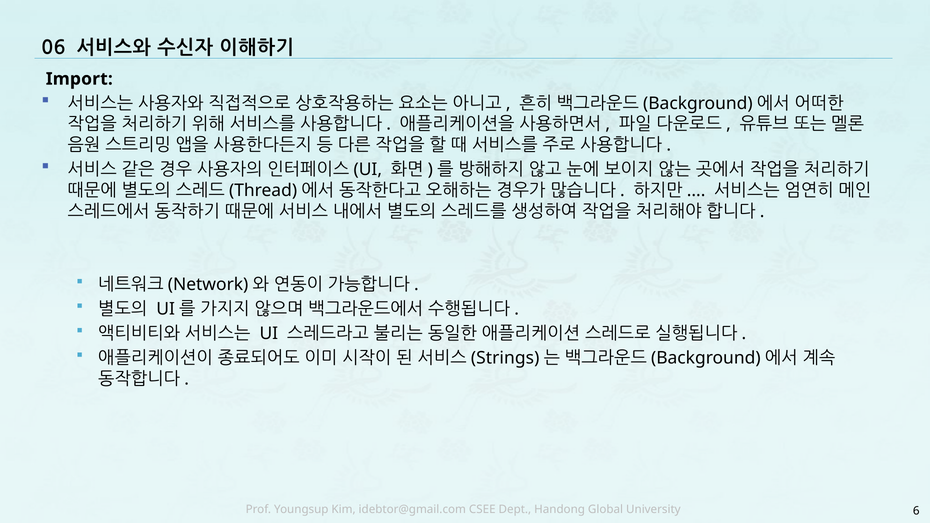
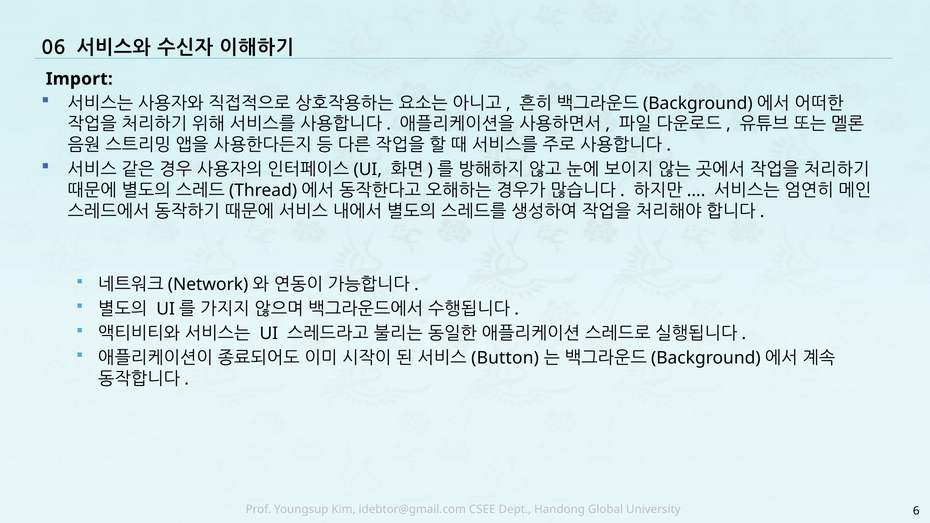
Strings: Strings -> Button (505, 358)
